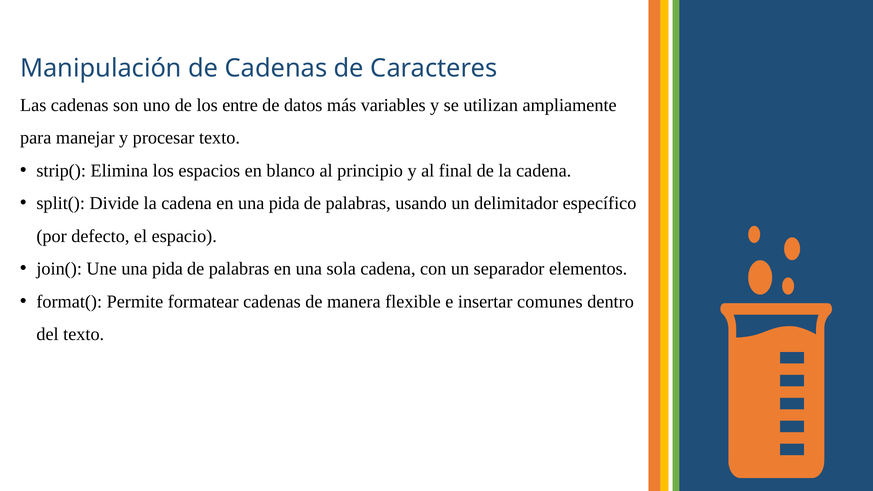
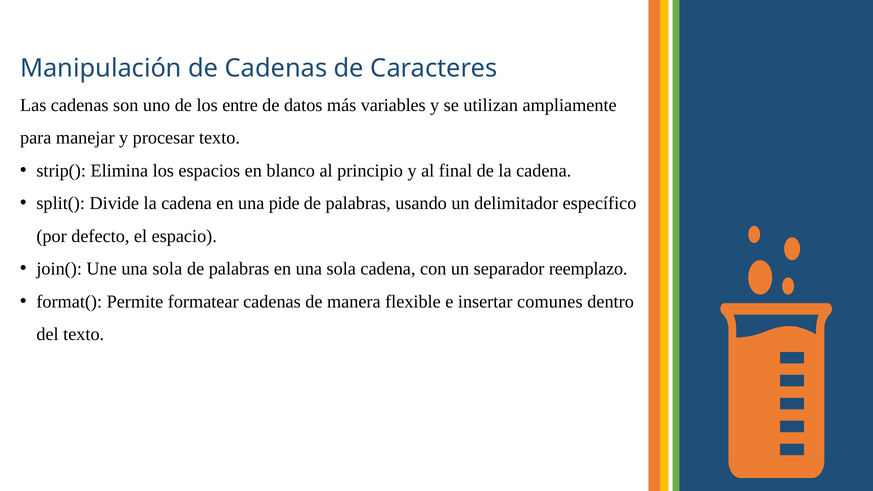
en una pida: pida -> pide (284, 203)
Une una pida: pida -> sola (167, 269)
elementos: elementos -> reemplazo (588, 269)
